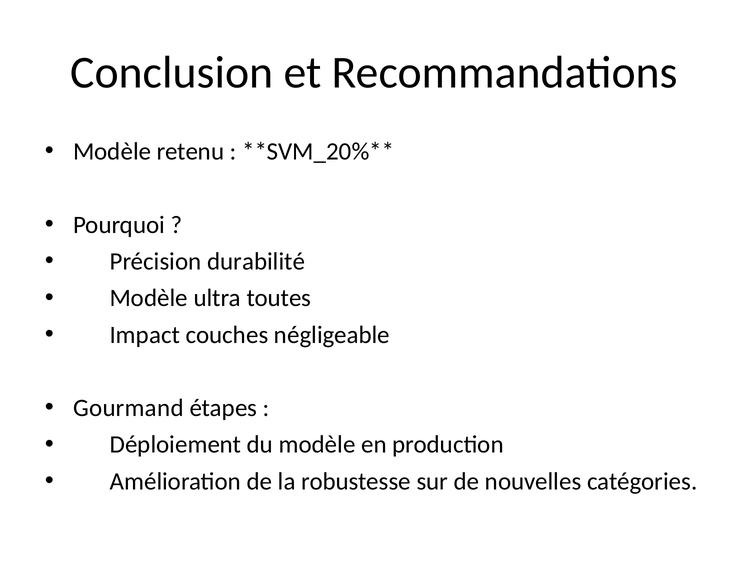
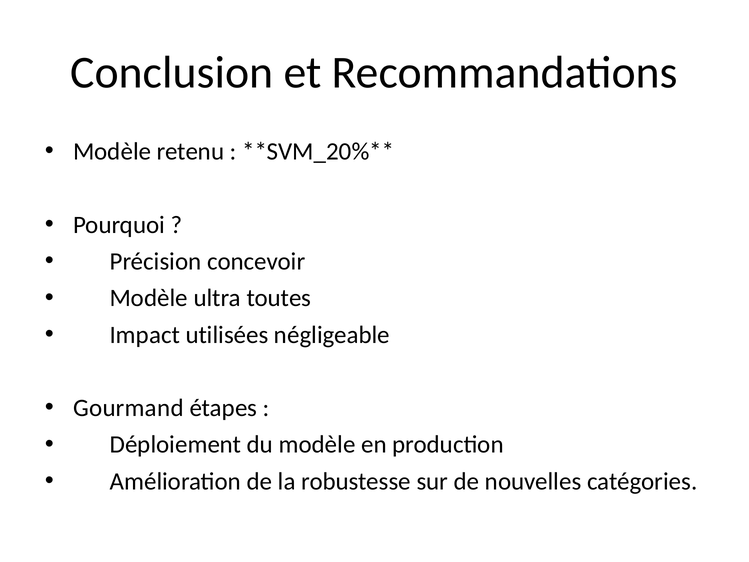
durabilité: durabilité -> concevoir (256, 261)
couches: couches -> utilisées (227, 335)
